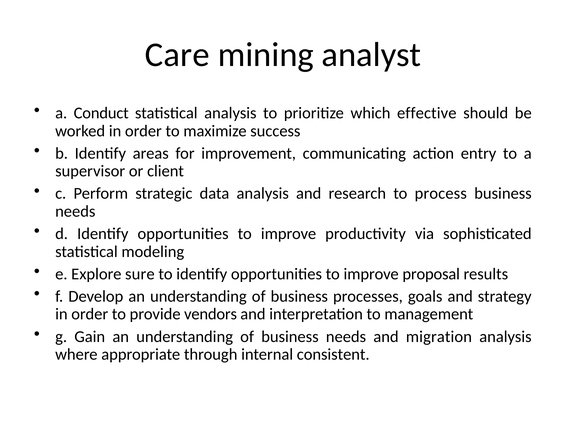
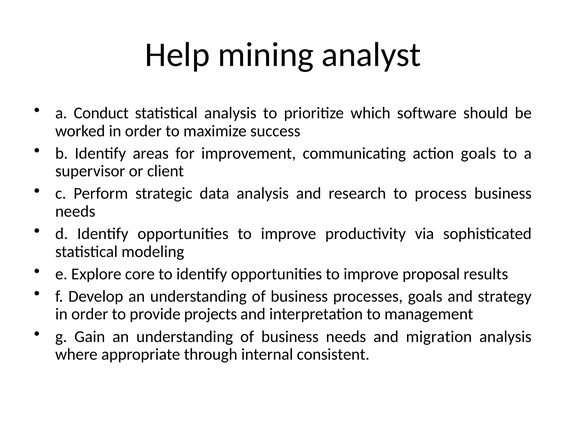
Care: Care -> Help (177, 55)
effective: effective -> software (427, 113)
action entry: entry -> goals (478, 153)
sure: sure -> core (140, 274)
vendors: vendors -> projects (211, 314)
